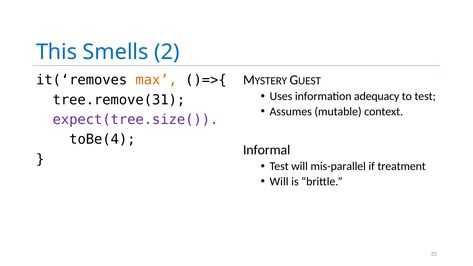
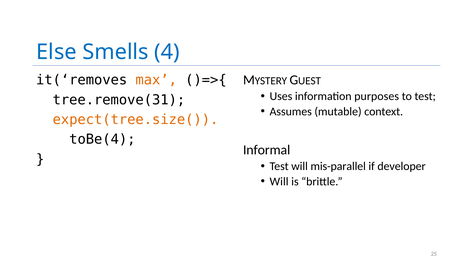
This: This -> Else (56, 52)
2: 2 -> 4 (167, 52)
adequacy: adequacy -> purposes (377, 96)
expect(tree.size( colour: purple -> orange (135, 120)
treatment: treatment -> developer (402, 166)
